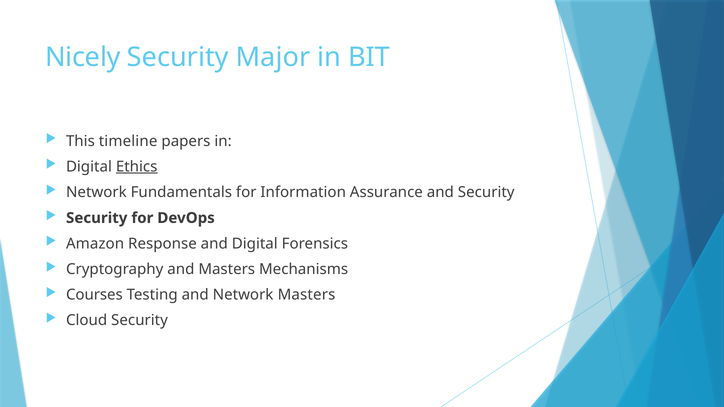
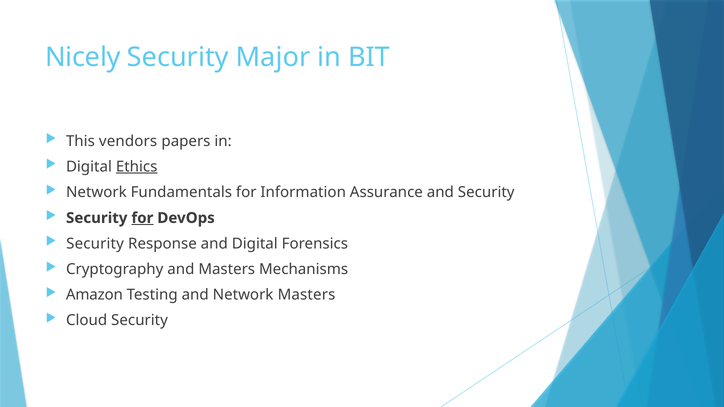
timeline: timeline -> vendors (128, 141)
for underline: none -> present (142, 218)
Amazon: Amazon -> Security (95, 244)
Courses: Courses -> Amazon (94, 295)
